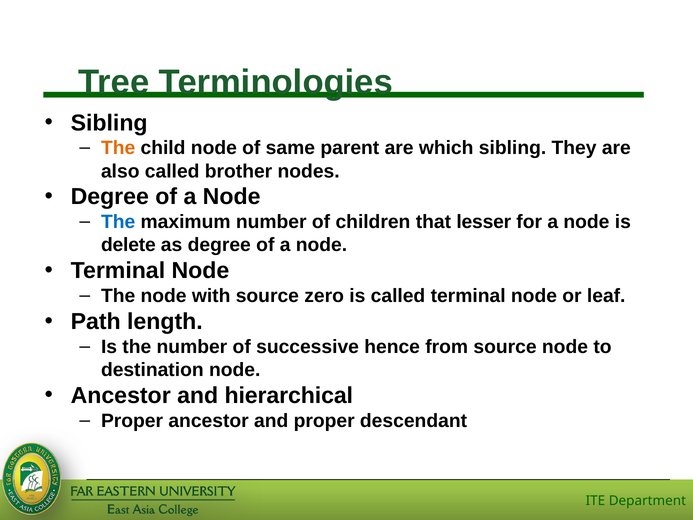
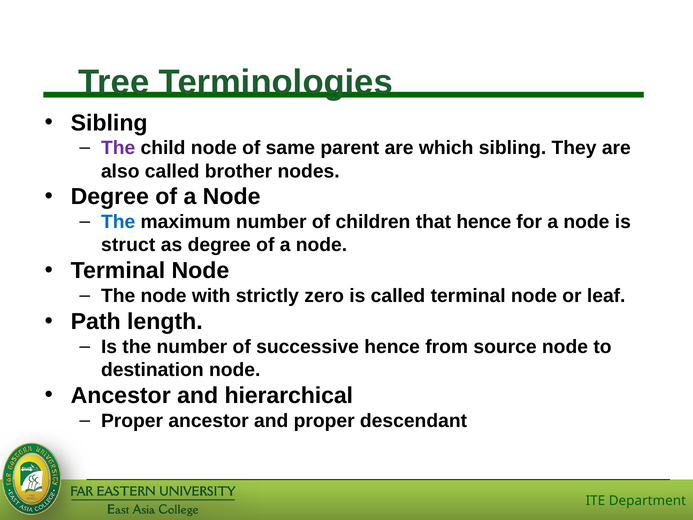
The colour: orange -> purple (118, 148)
that lesser: lesser -> hence (484, 222)
delete: delete -> struct (128, 245)
with source: source -> strictly (267, 296)
